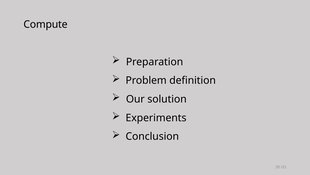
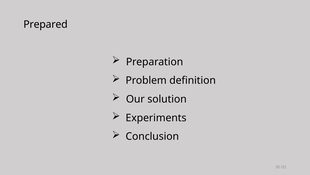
Compute: Compute -> Prepared (46, 24)
